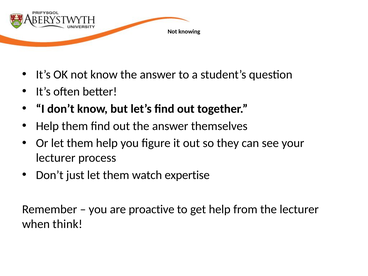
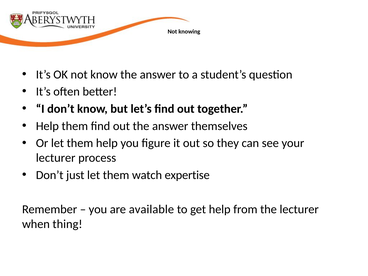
proactive: proactive -> available (151, 209)
think: think -> thing (68, 224)
